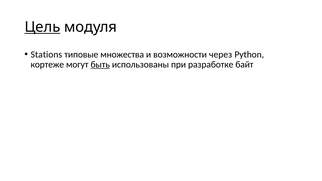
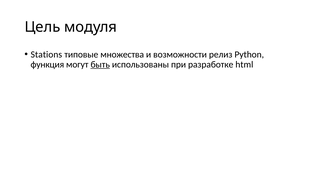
Цель underline: present -> none (42, 27)
через: через -> релиз (221, 54)
кортеже: кортеже -> функция (47, 65)
байт: байт -> html (244, 65)
